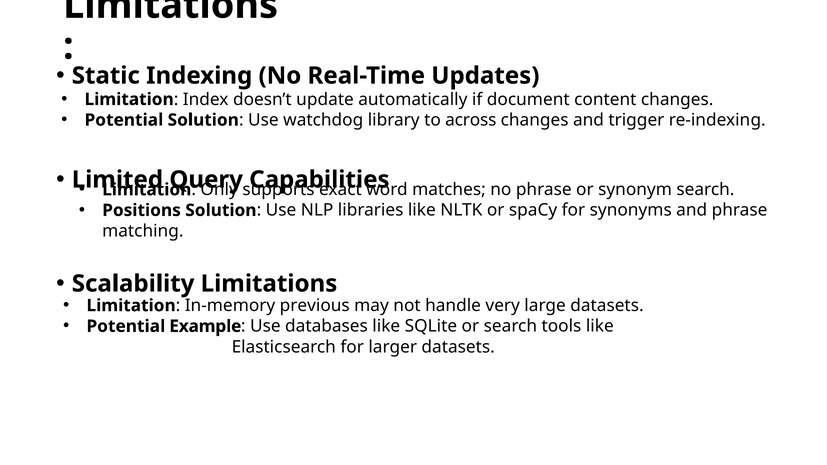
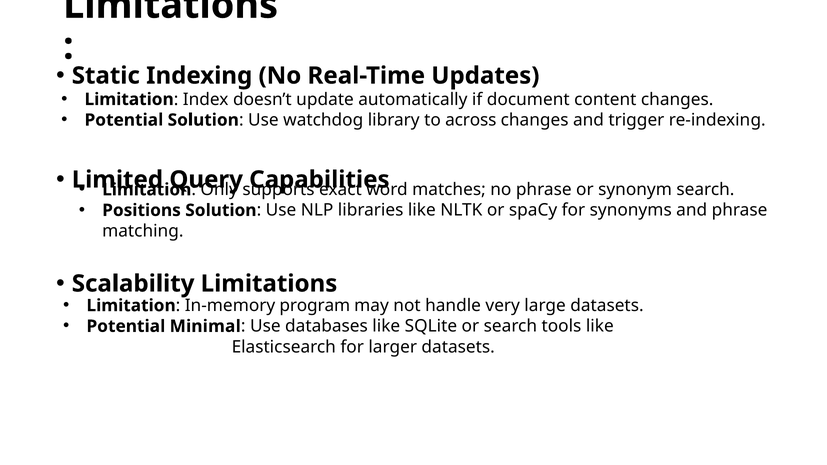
previous: previous -> program (315, 306)
Example: Example -> Minimal (205, 326)
